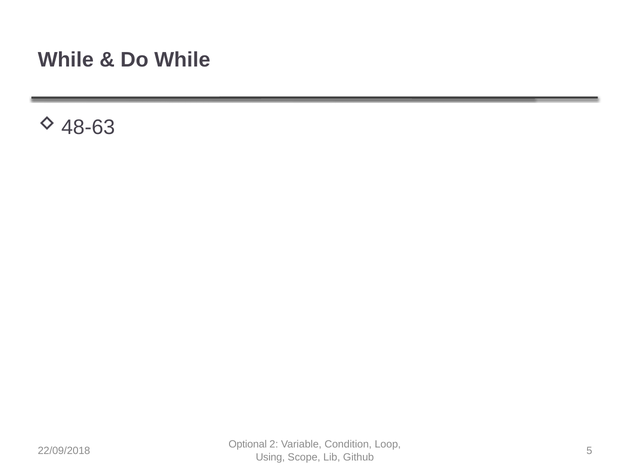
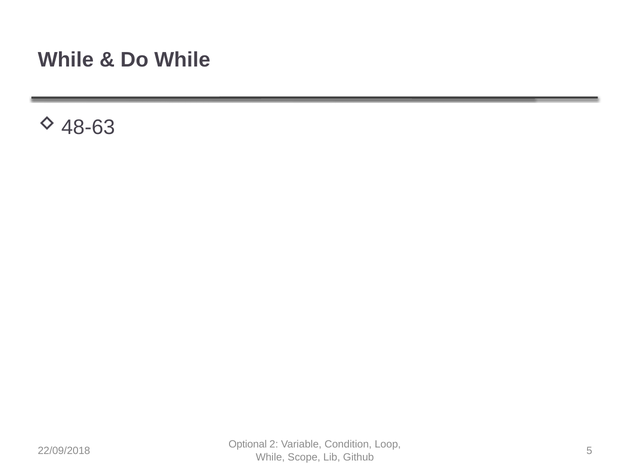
Using: Using -> While (270, 458)
